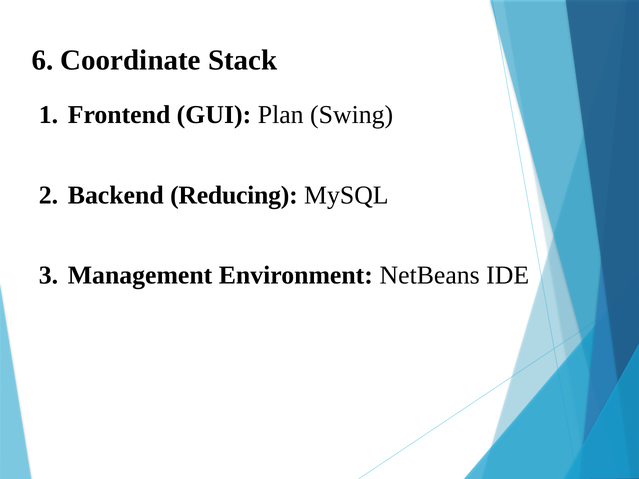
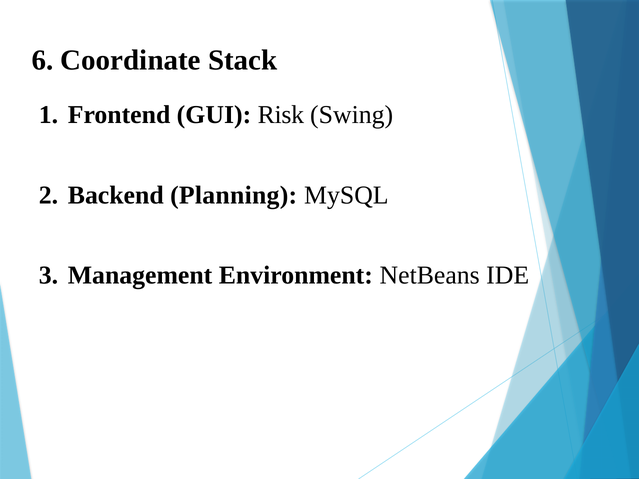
Plan: Plan -> Risk (281, 115)
Reducing: Reducing -> Planning (234, 195)
